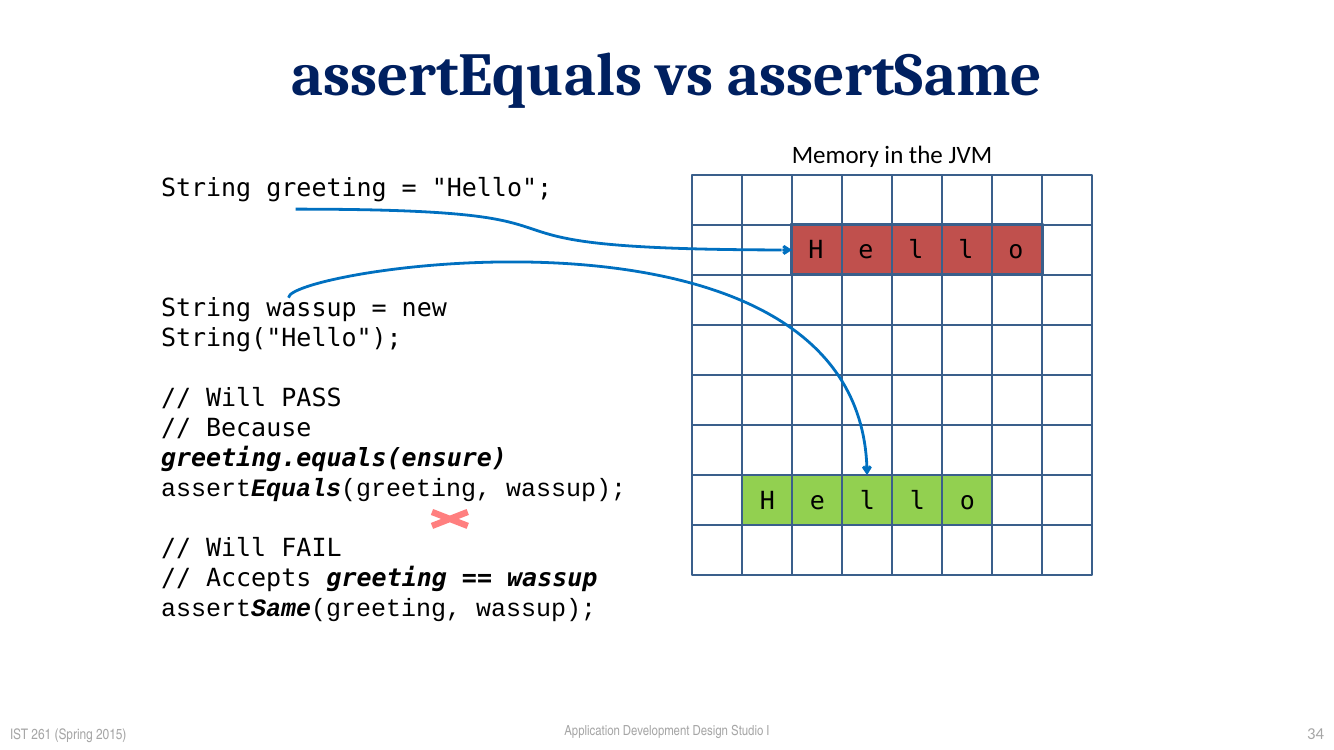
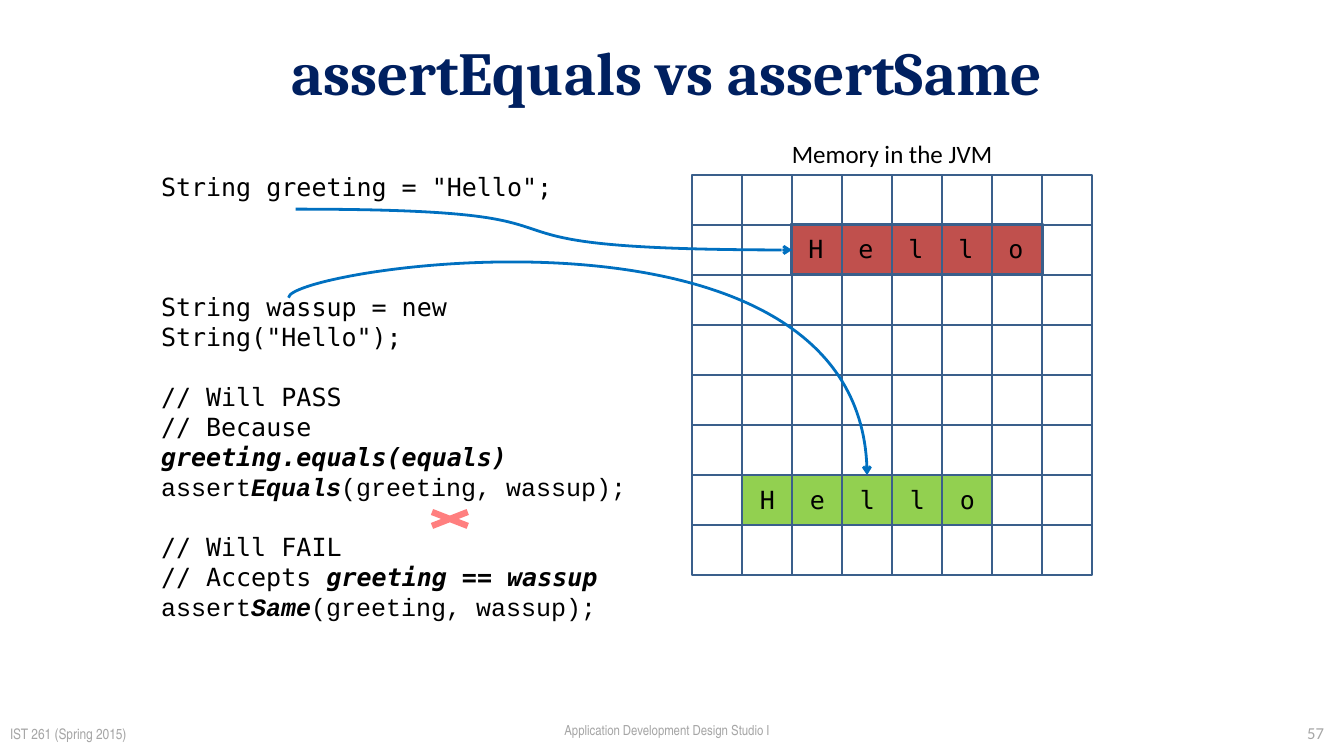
greeting.equals(ensure: greeting.equals(ensure -> greeting.equals(equals (334, 459)
34: 34 -> 57 (1316, 735)
